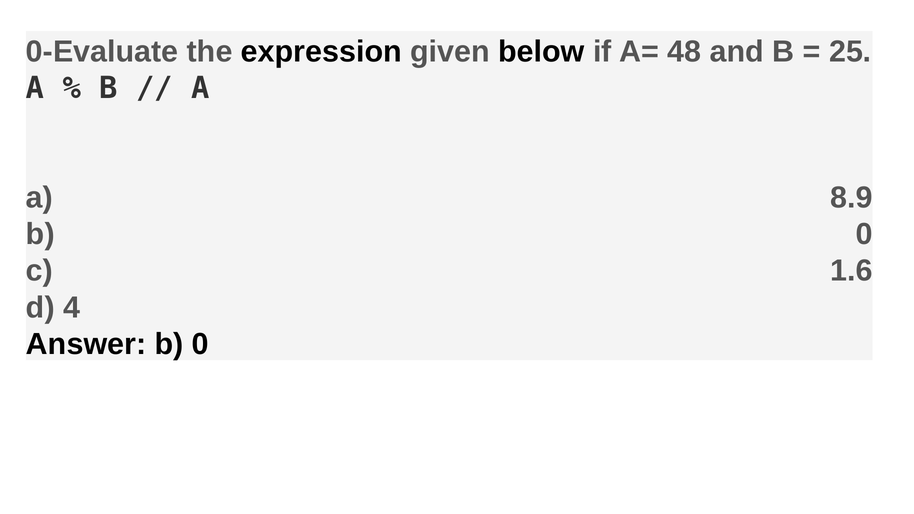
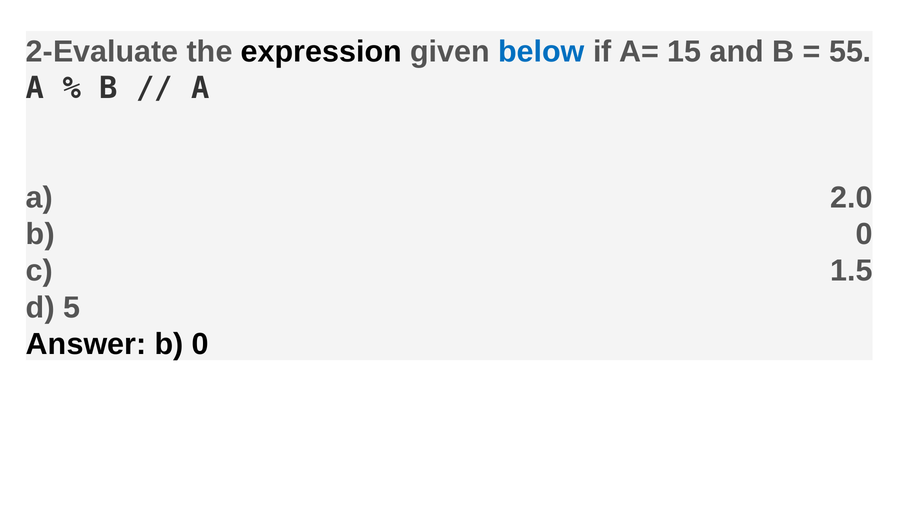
0-Evaluate: 0-Evaluate -> 2-Evaluate (102, 52)
below colour: black -> blue (541, 52)
48: 48 -> 15 (684, 52)
25: 25 -> 55 (850, 52)
8.9: 8.9 -> 2.0 (851, 198)
1.6: 1.6 -> 1.5 (851, 271)
4: 4 -> 5 (72, 308)
